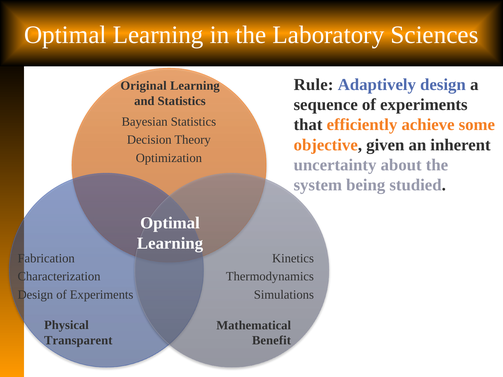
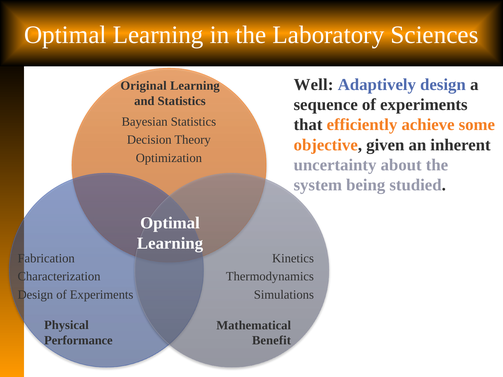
Rule: Rule -> Well (314, 85)
Transparent: Transparent -> Performance (78, 340)
